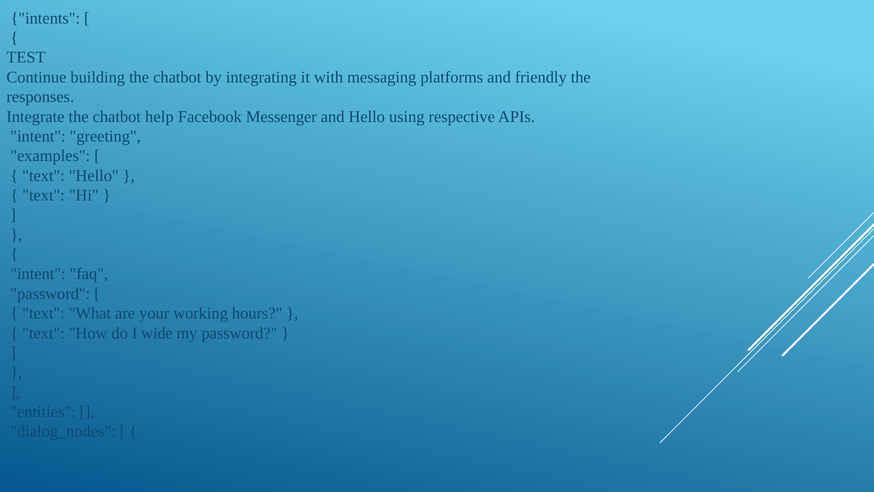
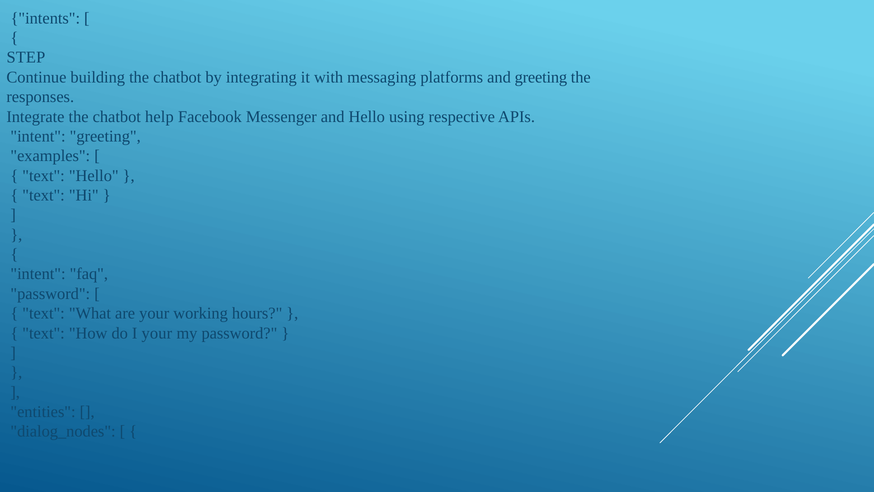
TEST: TEST -> STEP (26, 58)
and friendly: friendly -> greeting (541, 77)
I wide: wide -> your (157, 333)
